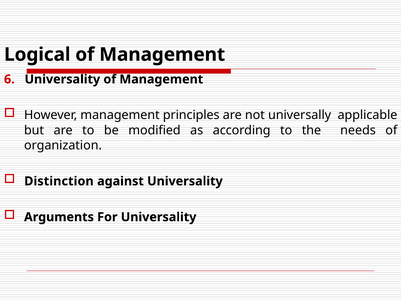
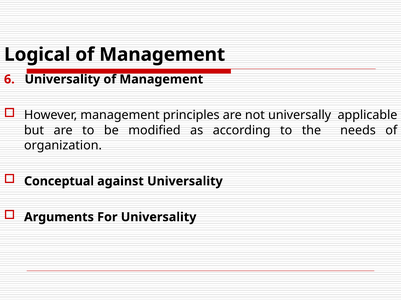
Distinction: Distinction -> Conceptual (59, 181)
